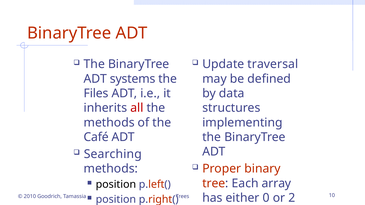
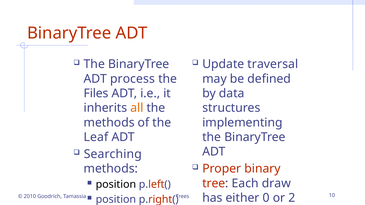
systems: systems -> process (132, 79)
all colour: red -> orange (137, 108)
Café: Café -> Leaf (96, 137)
array: array -> draw (276, 184)
